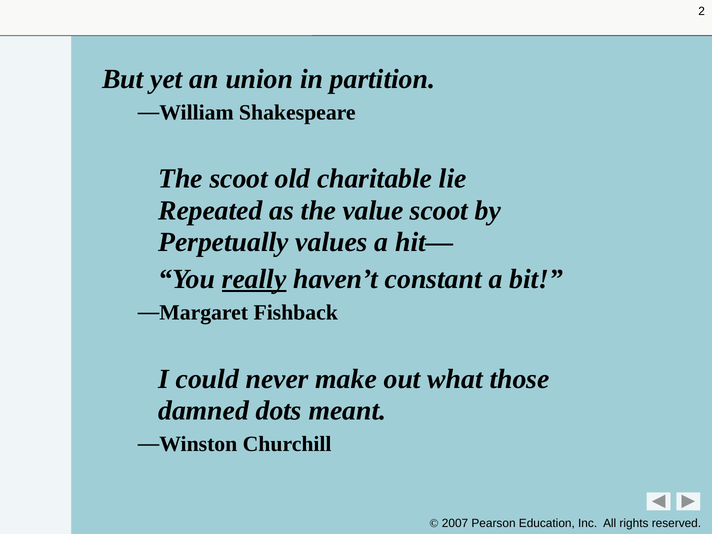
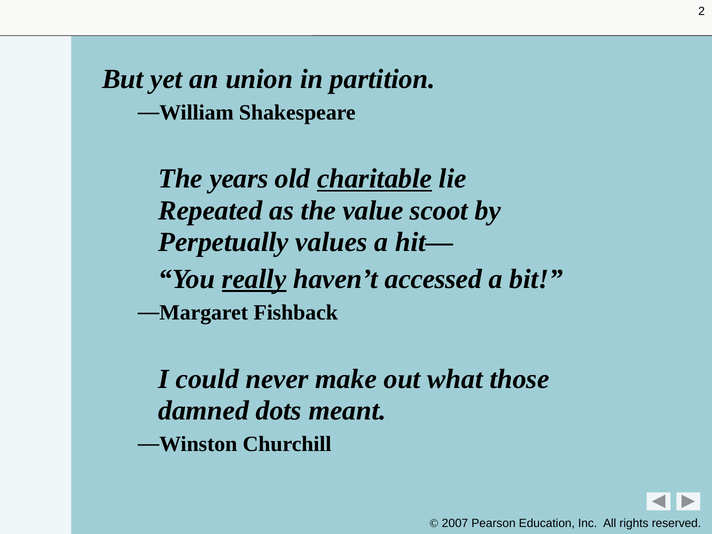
The scoot: scoot -> years (239, 179)
charitable underline: none -> present (375, 179)
constant: constant -> accessed (433, 279)
